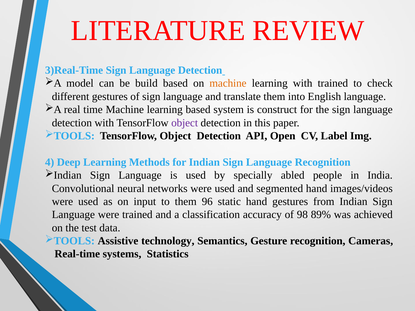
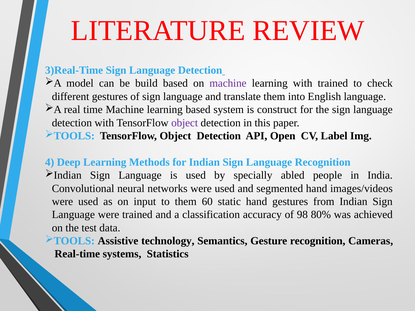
machine colour: orange -> purple (228, 83)
96: 96 -> 60 (207, 202)
89%: 89% -> 80% (321, 215)
